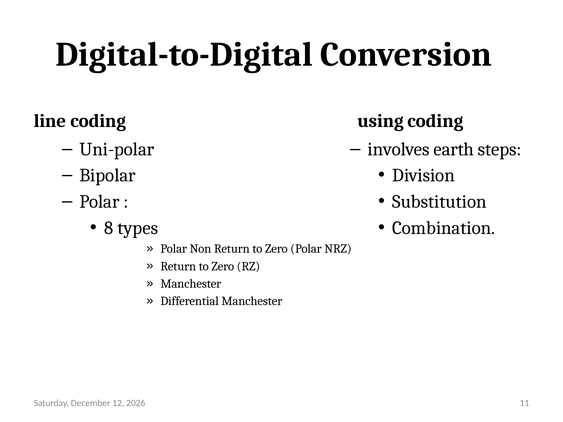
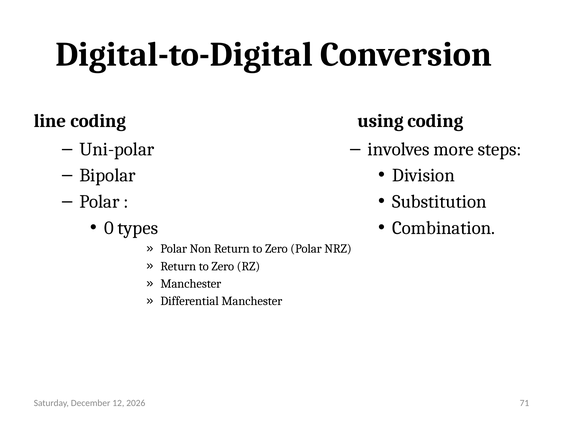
earth: earth -> more (454, 149)
8: 8 -> 0 (109, 228)
11: 11 -> 71 (524, 403)
